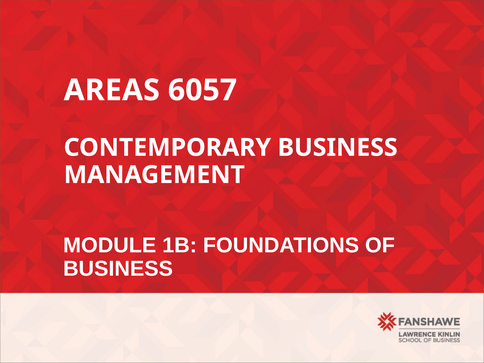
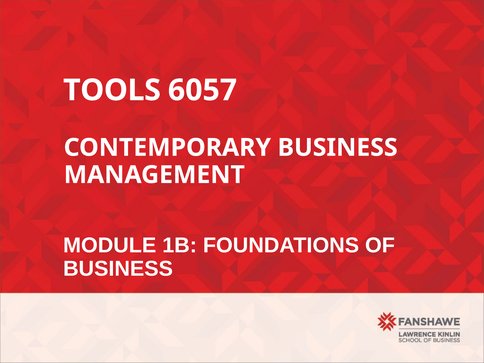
AREAS: AREAS -> TOOLS (112, 90)
